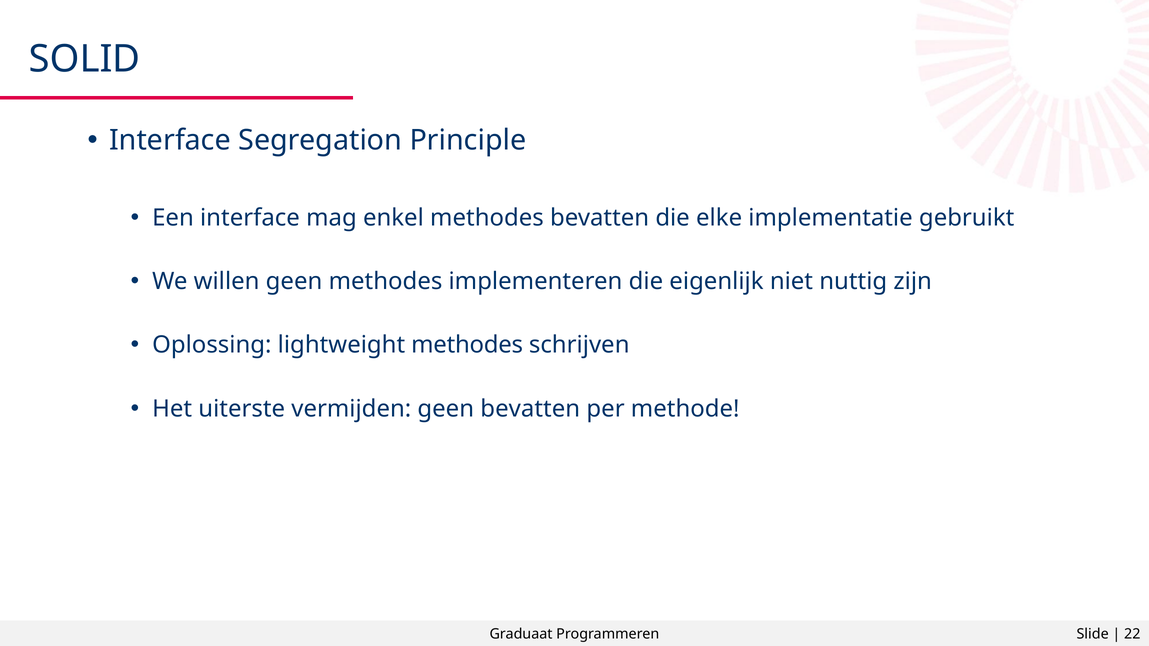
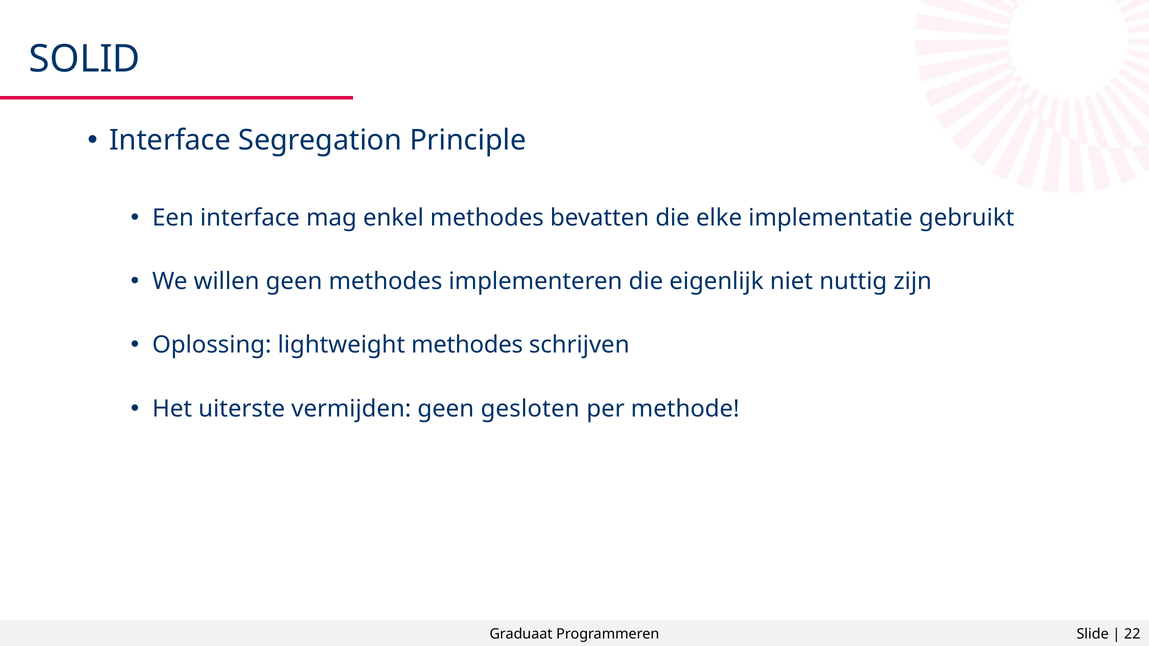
geen bevatten: bevatten -> gesloten (530, 409)
